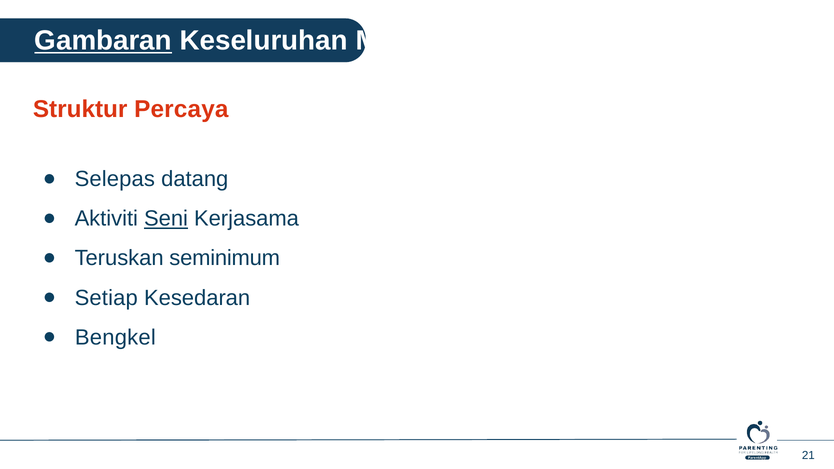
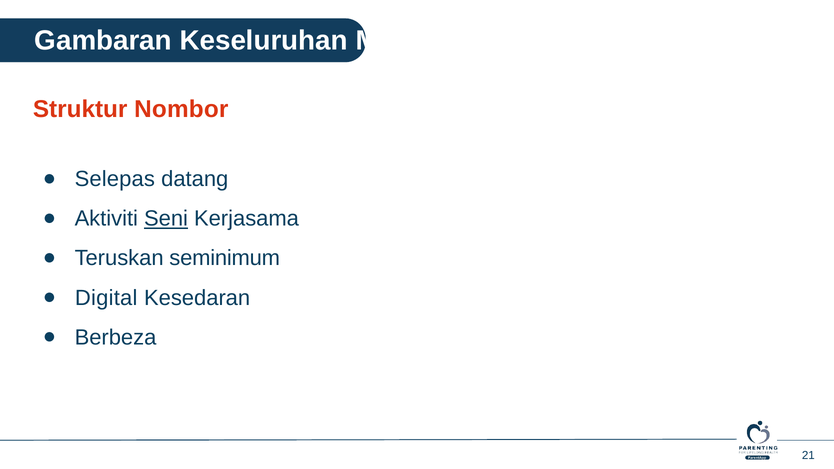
Gambaran underline: present -> none (103, 41)
Percaya: Percaya -> Nombor (181, 109)
Setiap: Setiap -> Digital (106, 298)
Bengkel: Bengkel -> Berbeza (115, 338)
